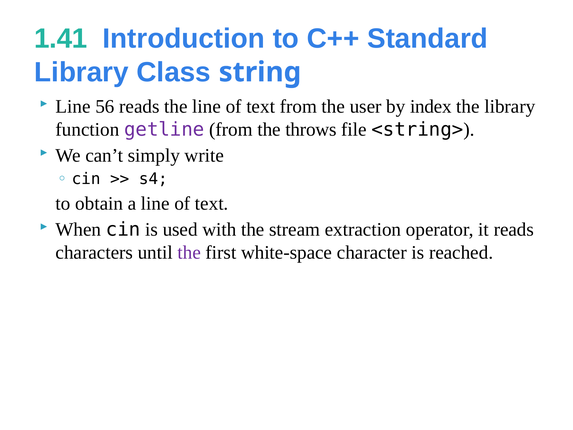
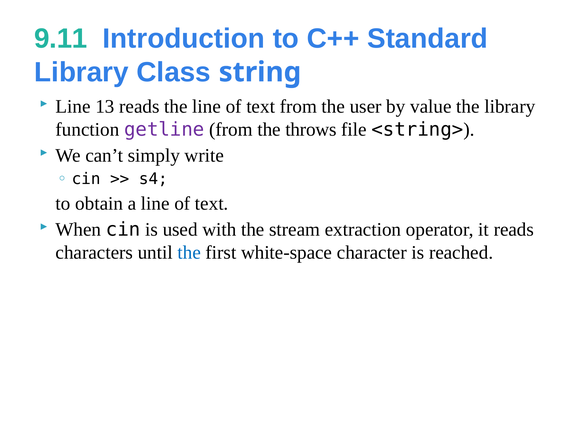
1.41: 1.41 -> 9.11 (61, 39)
56: 56 -> 13 (105, 106)
index: index -> value (431, 106)
the colour: purple -> blue (189, 252)
